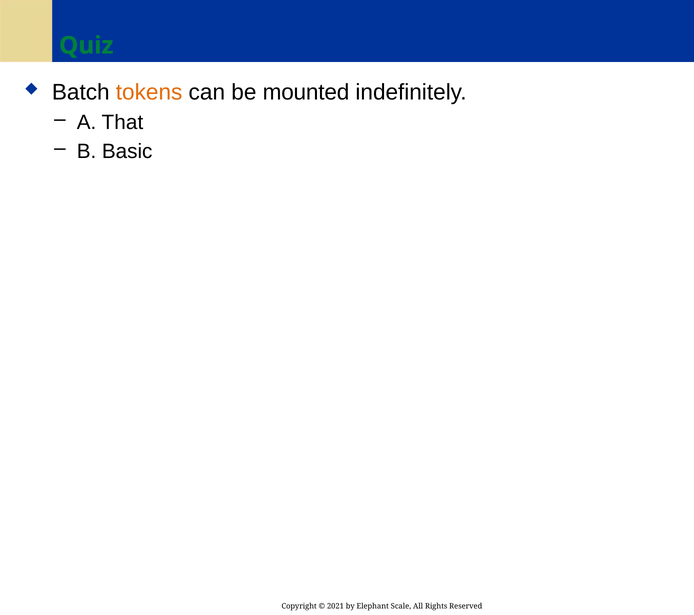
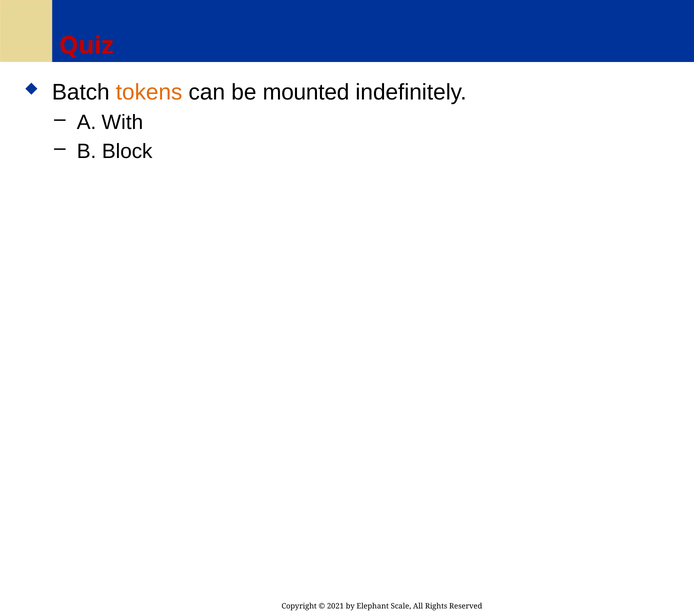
Quiz colour: green -> red (86, 45)
That: That -> With (122, 122)
Basic: Basic -> Block (127, 151)
